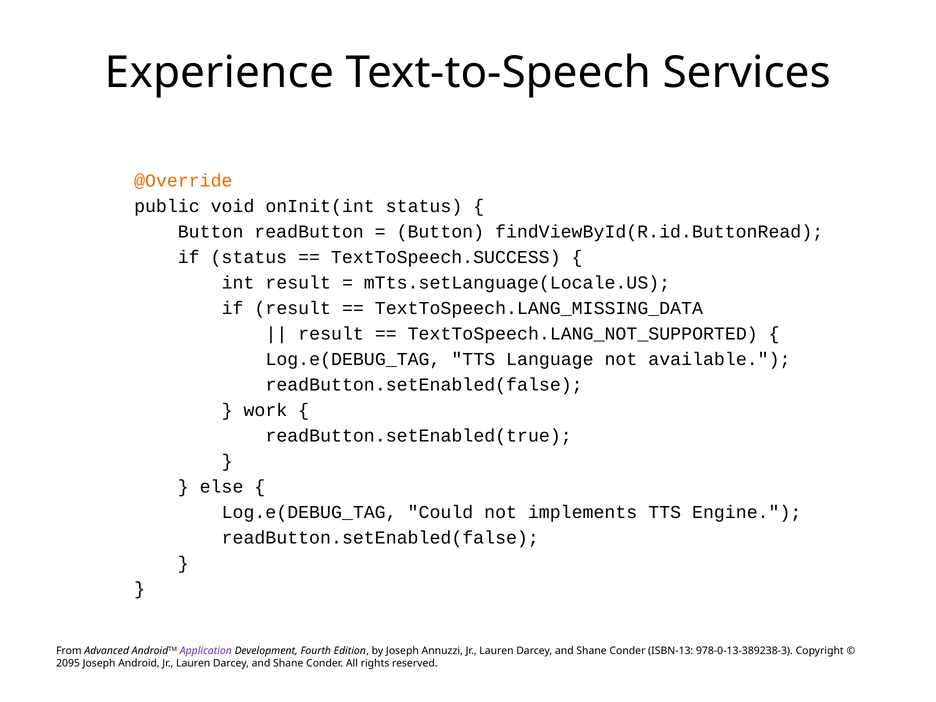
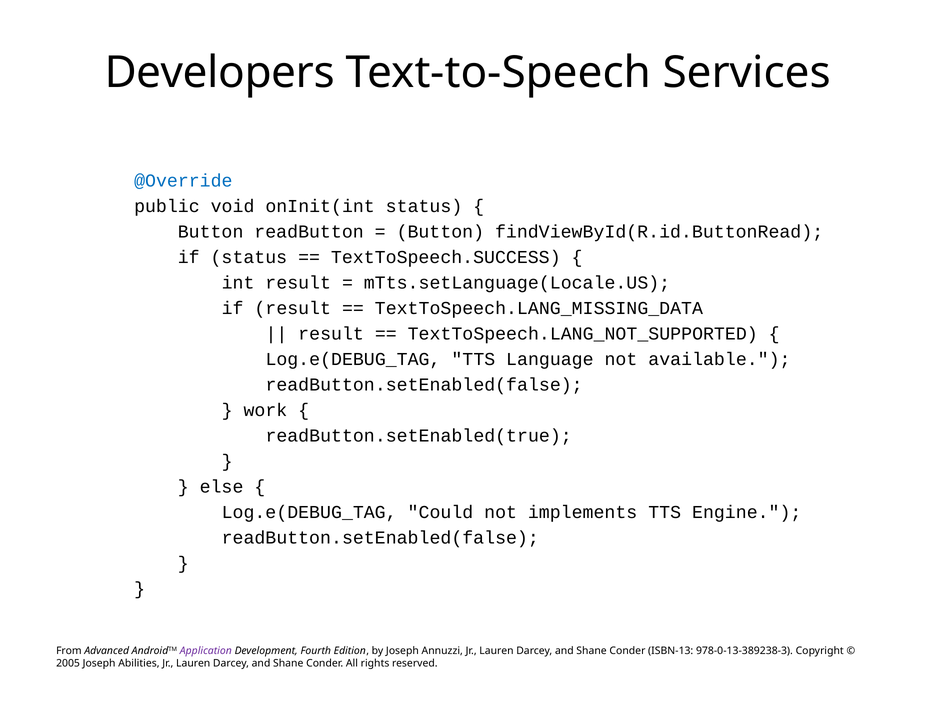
Experience: Experience -> Developers (220, 72)
@Override colour: orange -> blue (183, 181)
2095: 2095 -> 2005 (68, 663)
Android: Android -> Abilities (139, 663)
